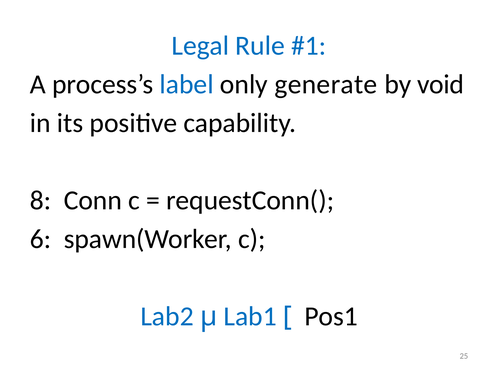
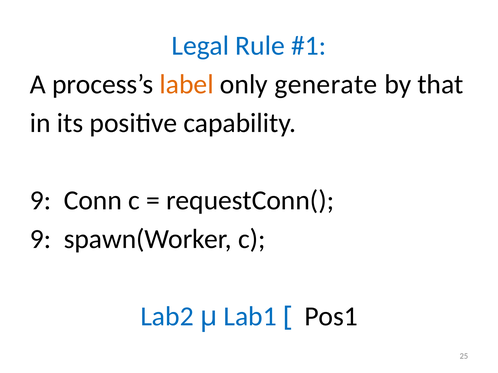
label colour: blue -> orange (187, 85)
void: void -> that (441, 85)
8: 8 -> 9 (41, 201)
6: 6 -> 9 (41, 239)
